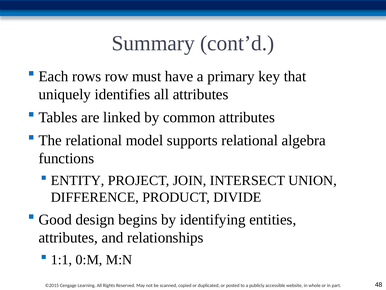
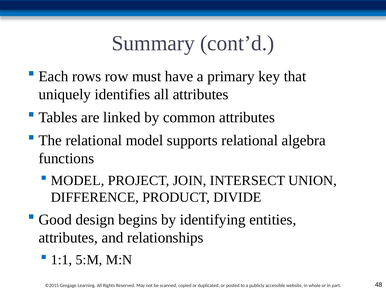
ENTITY: ENTITY -> MODEL (78, 180)
0:M: 0:M -> 5:M (89, 259)
